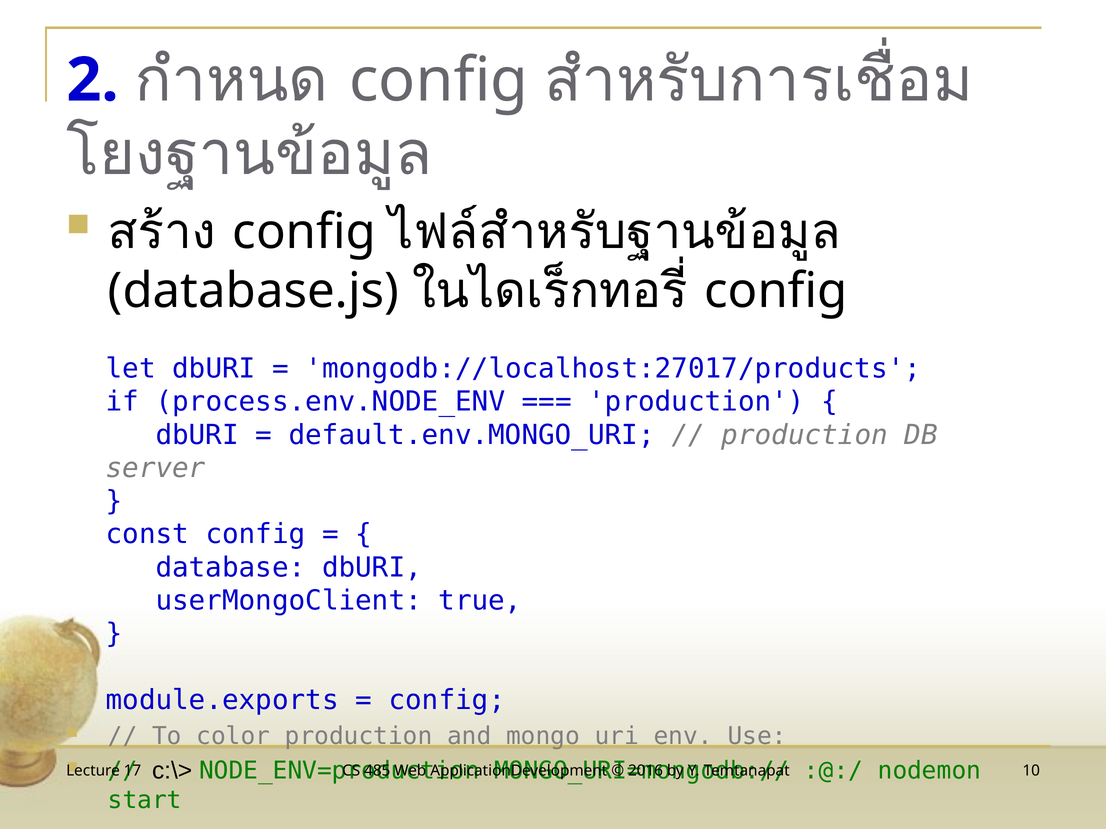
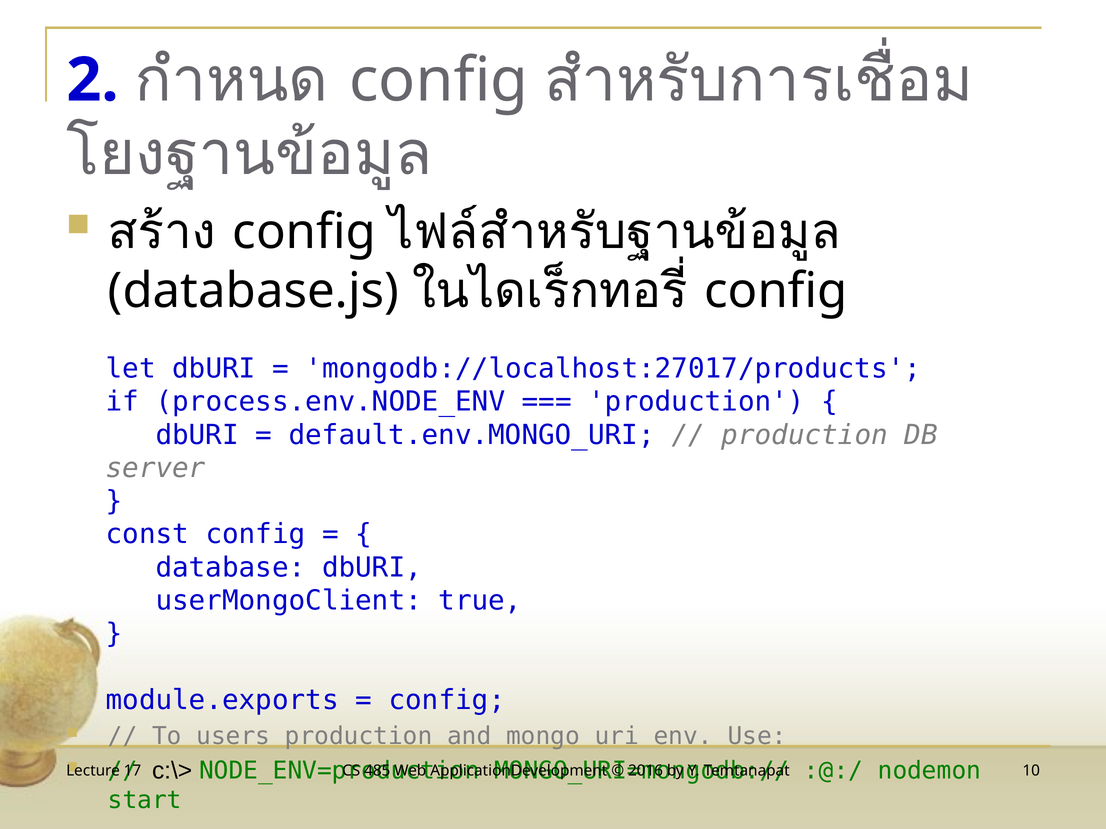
color: color -> users (233, 737)
